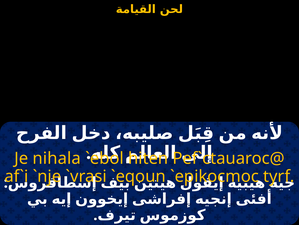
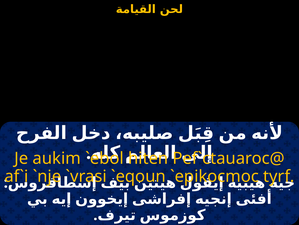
nihala: nihala -> aukim (57, 158)
